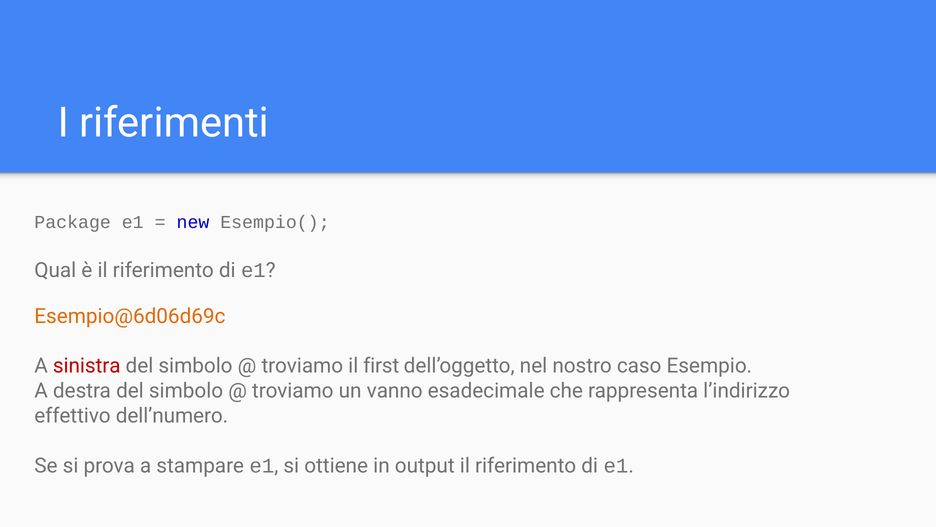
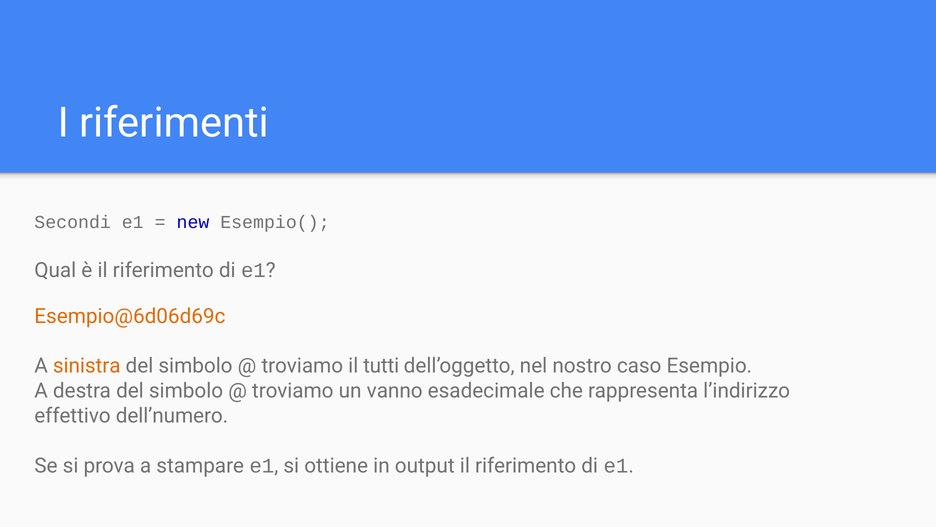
Package: Package -> Secondi (73, 222)
sinistra colour: red -> orange (87, 366)
first: first -> tutti (381, 366)
